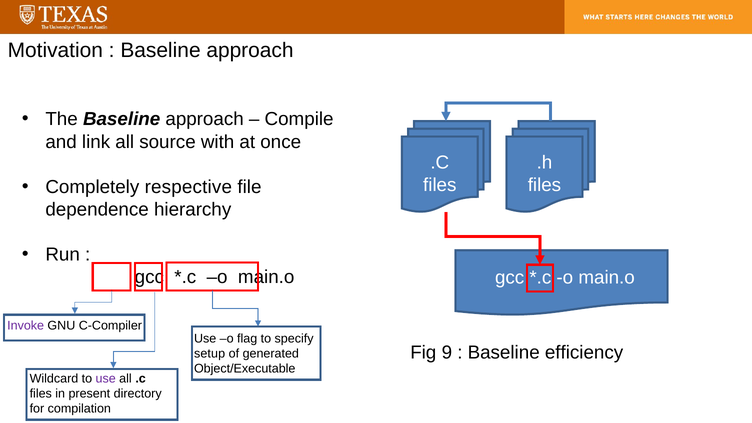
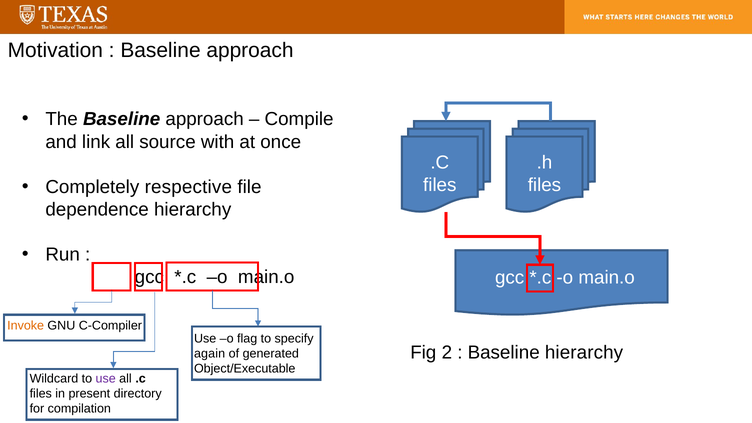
Invoke colour: purple -> orange (26, 326)
9: 9 -> 2 (447, 353)
Baseline efficiency: efficiency -> hierarchy (584, 353)
setup: setup -> again (210, 354)
